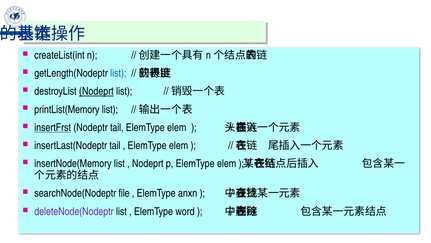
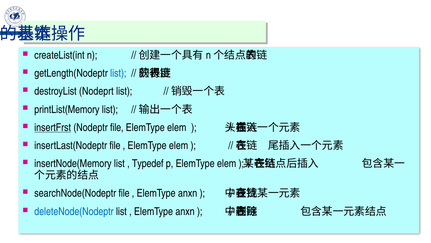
Nodeprt underline: present -> none (96, 91)
Nodeptr tail: tail -> file (117, 128)
insertLast(Nodeptr tail: tail -> file (115, 146)
Nodeprt: Nodeprt -> Typedef (148, 164)
deleteNode(Nodeptr colour: purple -> blue (74, 212)
word: word -> anxn (185, 212)
